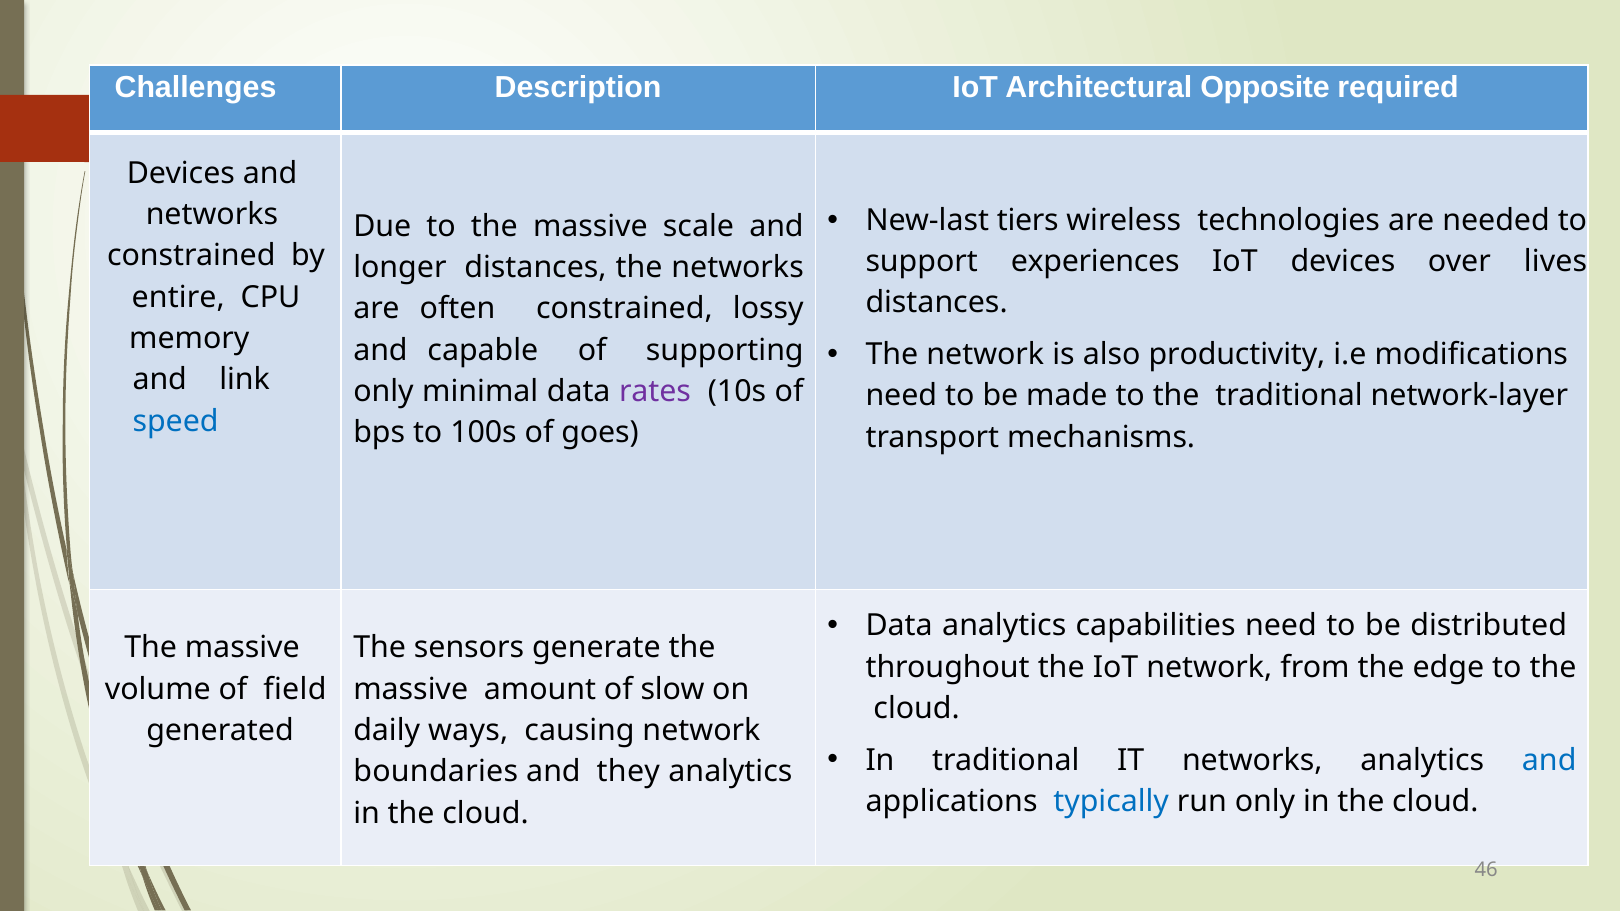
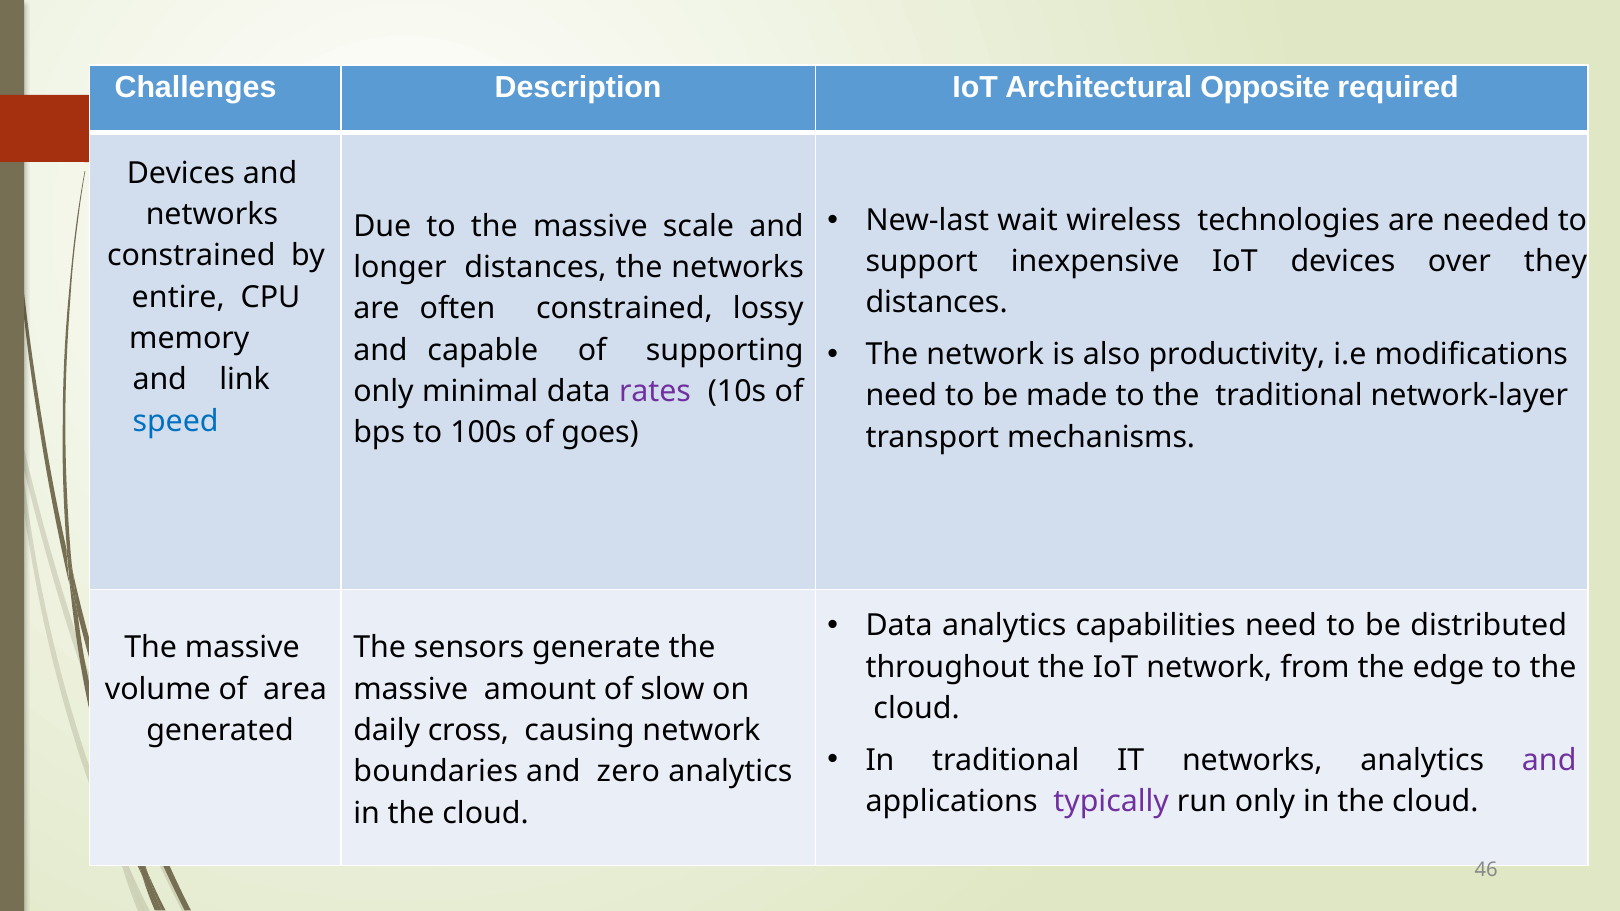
tiers: tiers -> wait (1028, 220)
experiences: experiences -> inexpensive (1095, 262)
lives: lives -> they (1555, 262)
field: field -> area (295, 689)
ways: ways -> cross (469, 731)
and colour: blue -> purple (1549, 760)
they: they -> zero (628, 772)
typically colour: blue -> purple (1111, 802)
